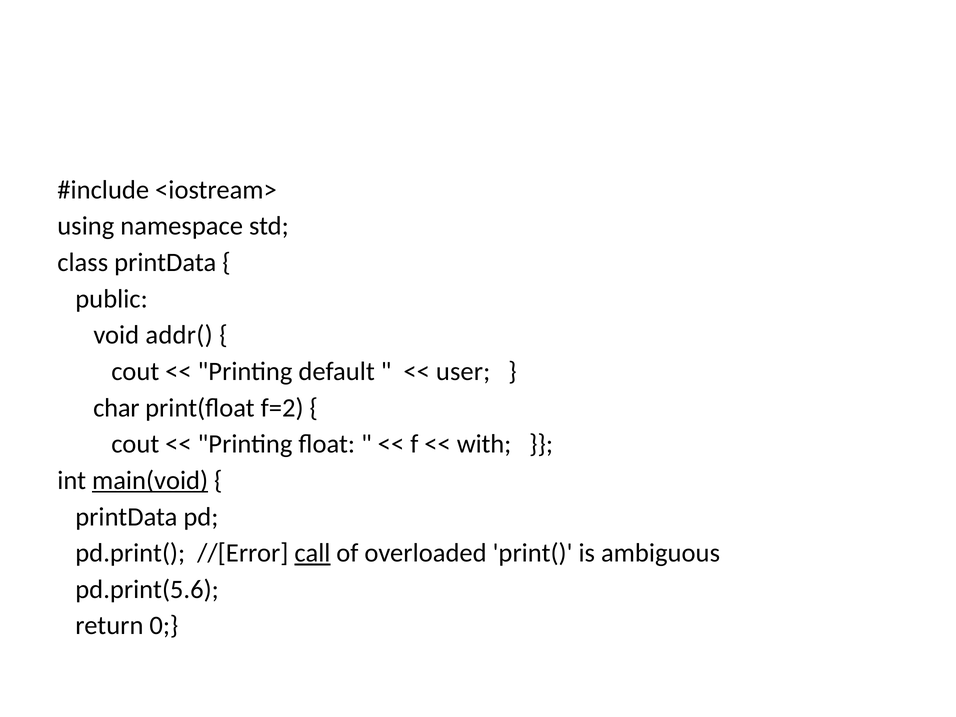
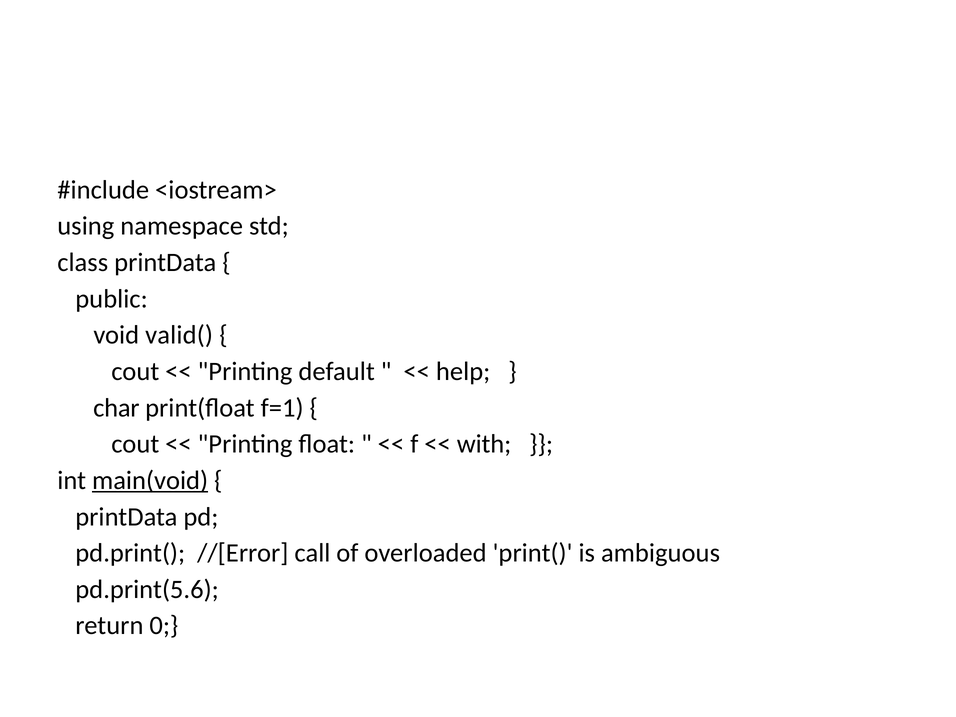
addr(: addr( -> valid( (179, 335)
user: user -> help (463, 371)
f=2: f=2 -> f=1 (282, 408)
call underline: present -> none (312, 553)
